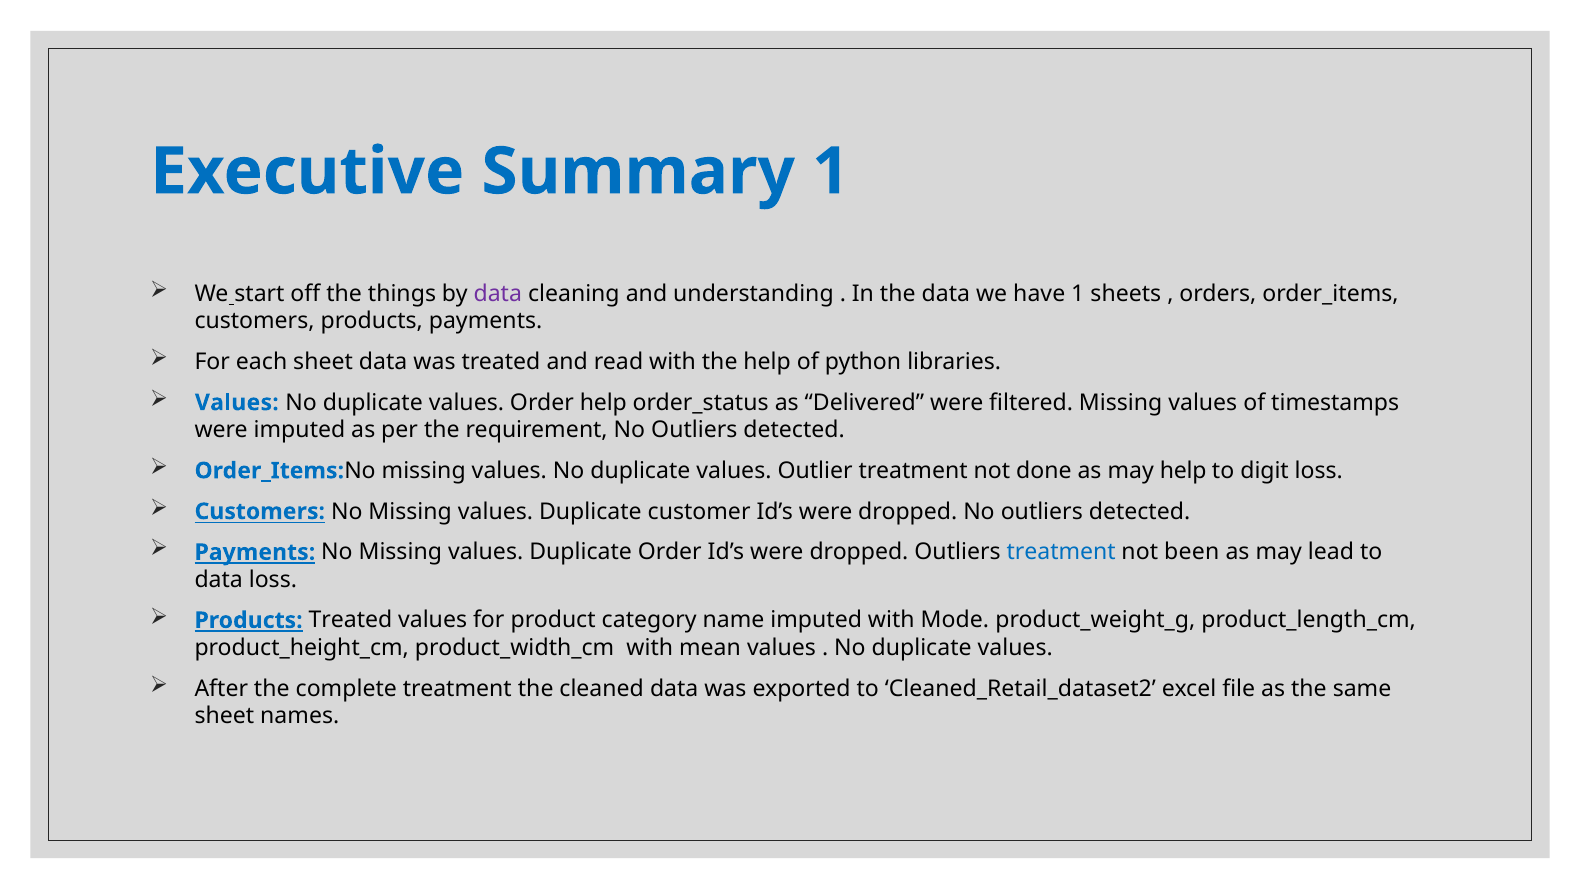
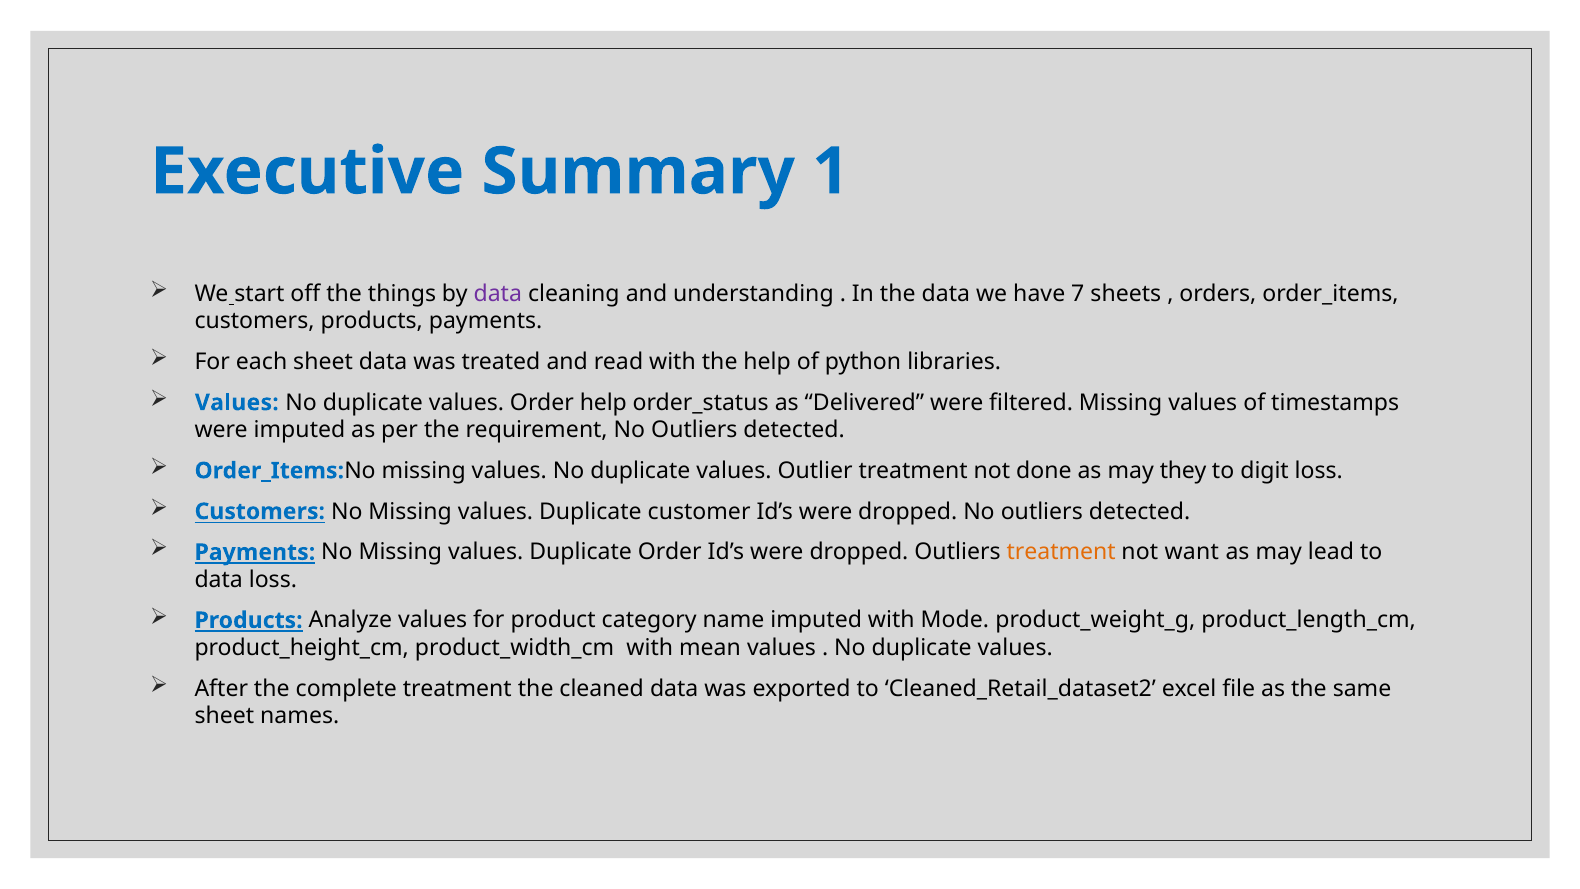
have 1: 1 -> 7 (1078, 294)
may help: help -> they (1183, 471)
treatment colour: blue -> orange (1061, 552)
been: been -> want (1192, 552)
Products Treated: Treated -> Analyze (350, 620)
